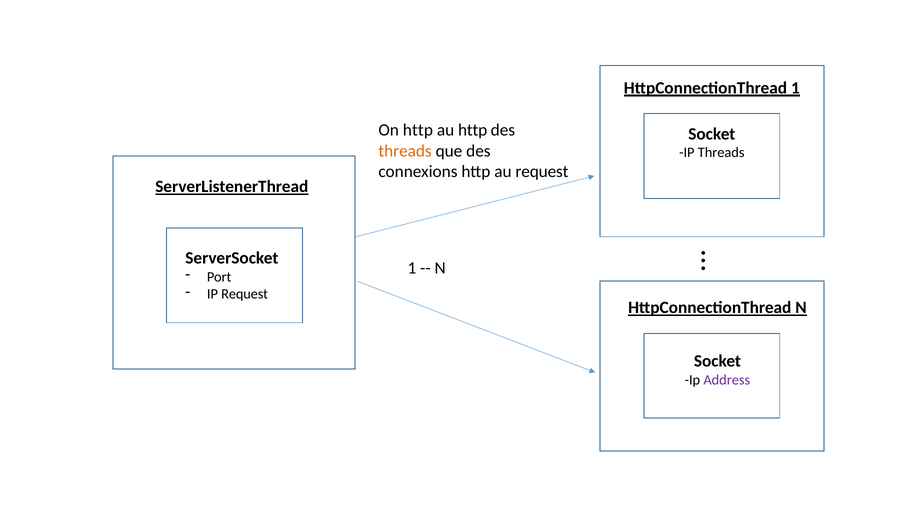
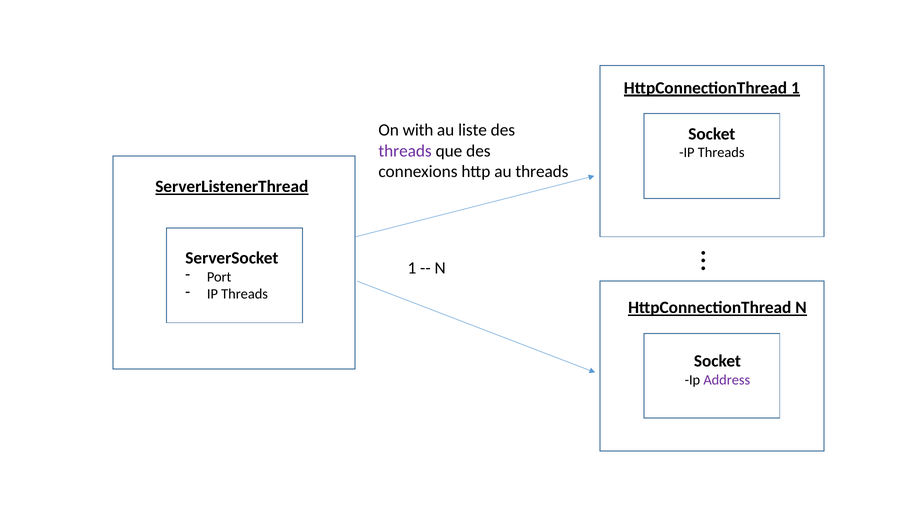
On http: http -> with (418, 130)
au http: http -> liste (473, 130)
threads colour: orange -> purple (405, 151)
au request: request -> threads (542, 172)
Request: Request -> Threads (245, 295)
